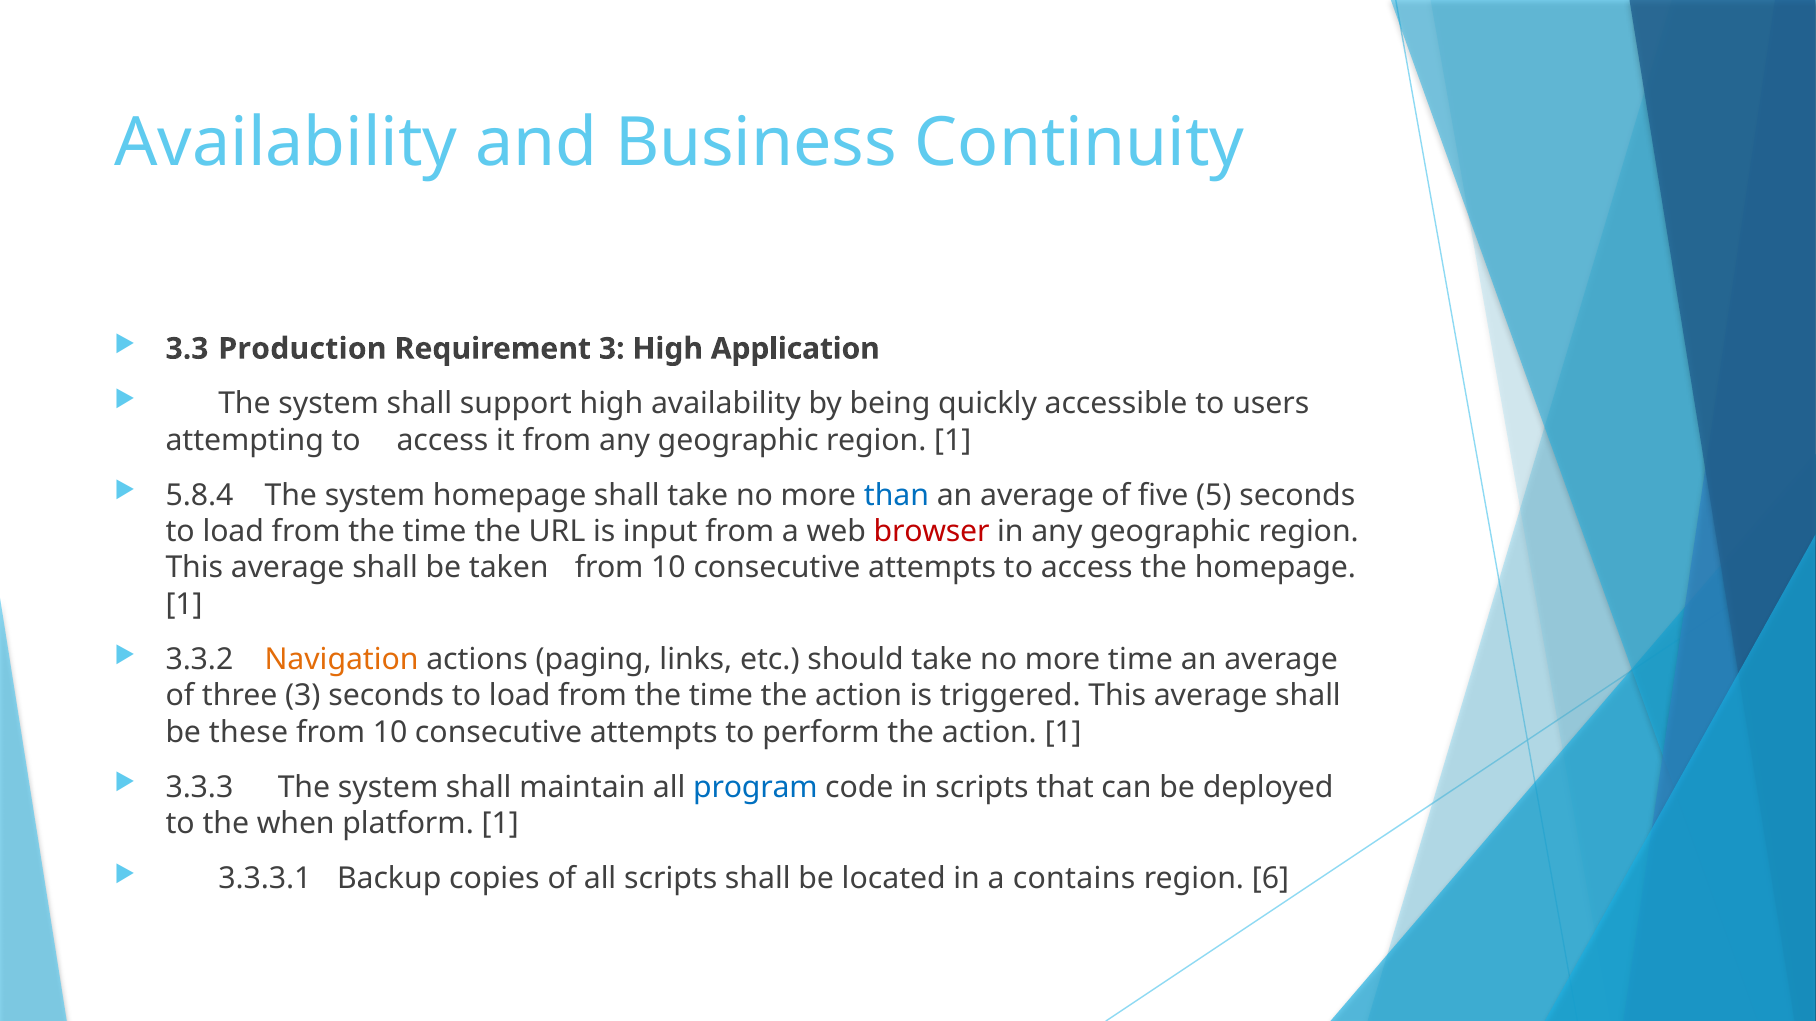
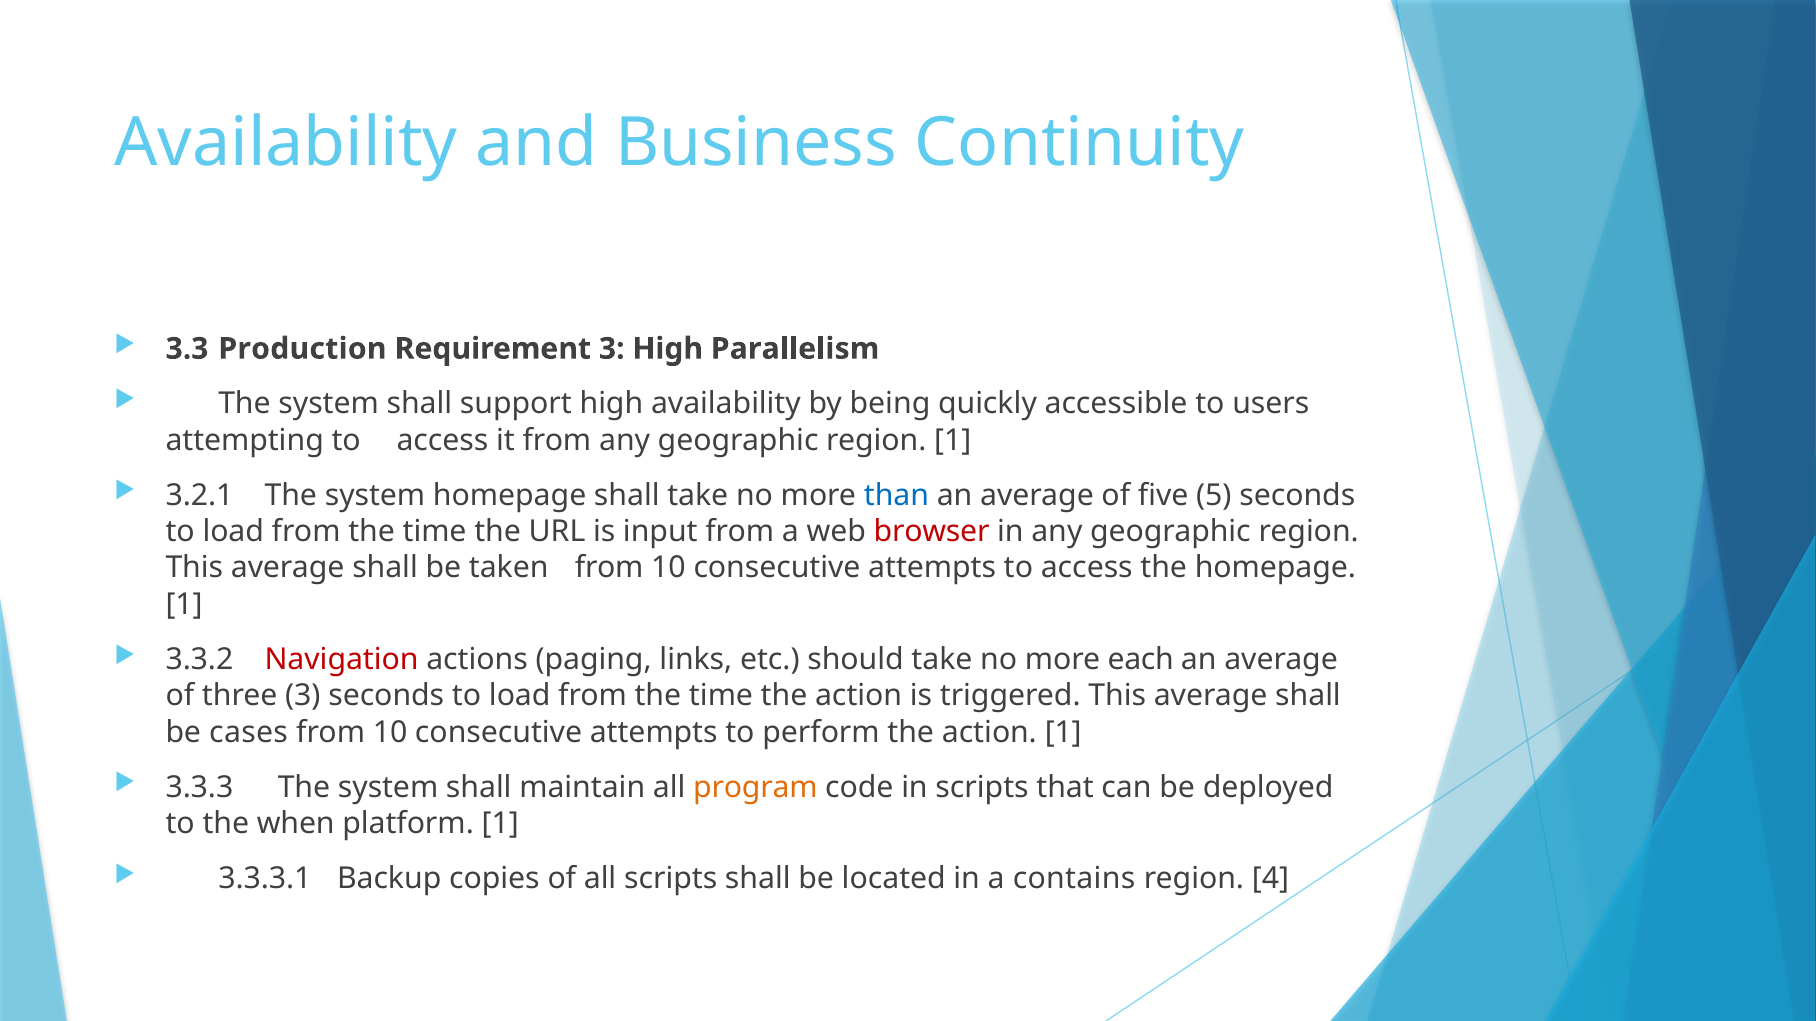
Application: Application -> Parallelism (795, 349)
5.8.4: 5.8.4 -> 3.2.1 (200, 496)
Navigation colour: orange -> red (342, 660)
more time: time -> each (1141, 660)
these: these -> cases (249, 732)
program colour: blue -> orange (755, 788)
6: 6 -> 4 (1270, 879)
